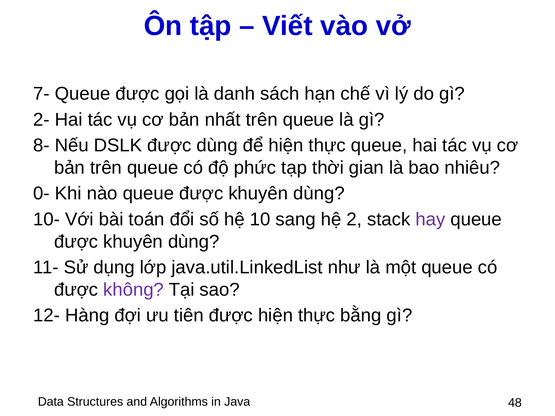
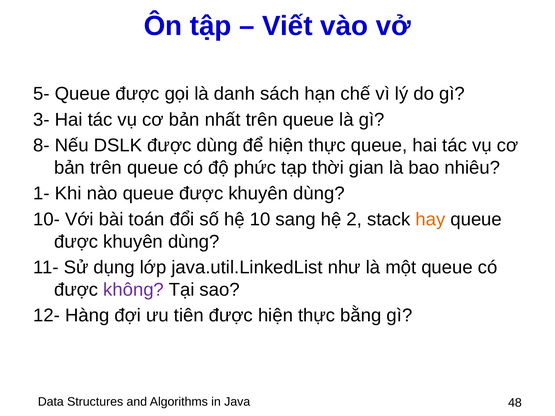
7-: 7- -> 5- (42, 94)
2-: 2- -> 3- (42, 120)
0-: 0- -> 1- (42, 194)
hay colour: purple -> orange (430, 220)
